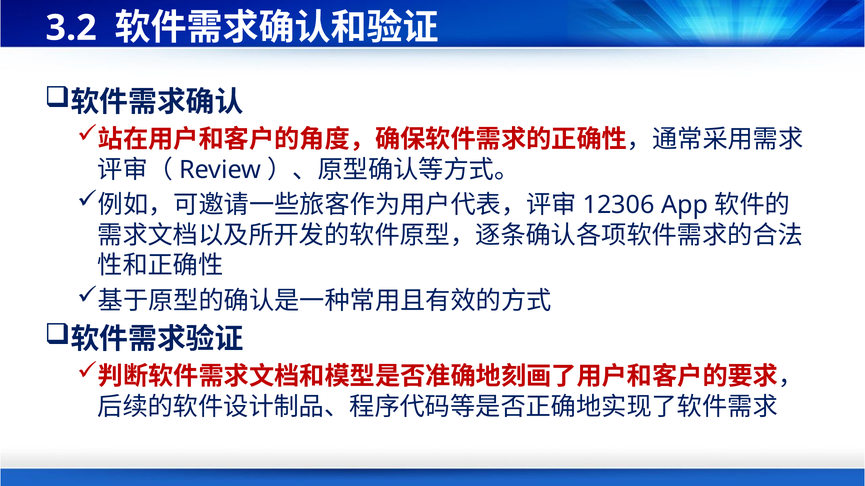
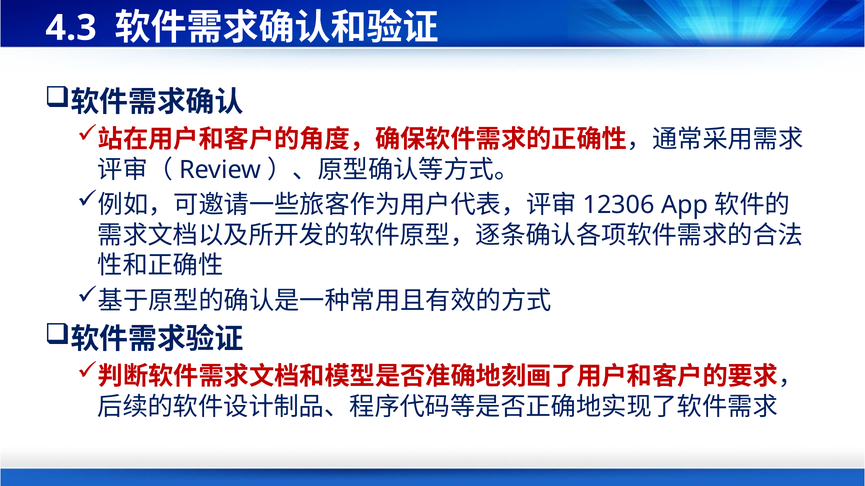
3.2: 3.2 -> 4.3 (71, 28)
